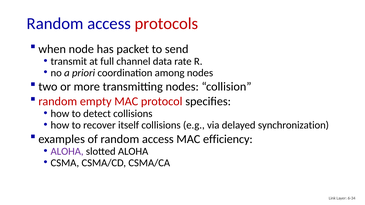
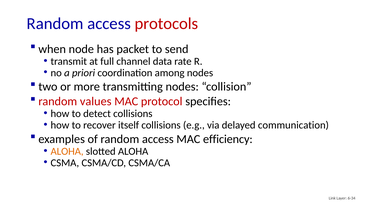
empty: empty -> values (96, 102)
synchronization: synchronization -> communication (293, 125)
ALOHA colour: purple -> orange (67, 152)
